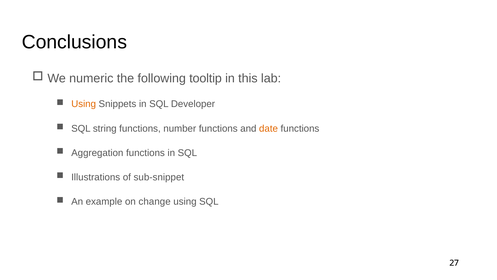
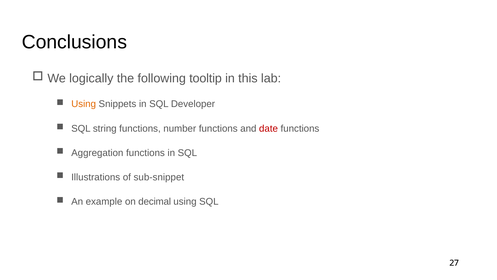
numeric: numeric -> logically (91, 78)
date colour: orange -> red (269, 128)
change: change -> decimal (155, 201)
